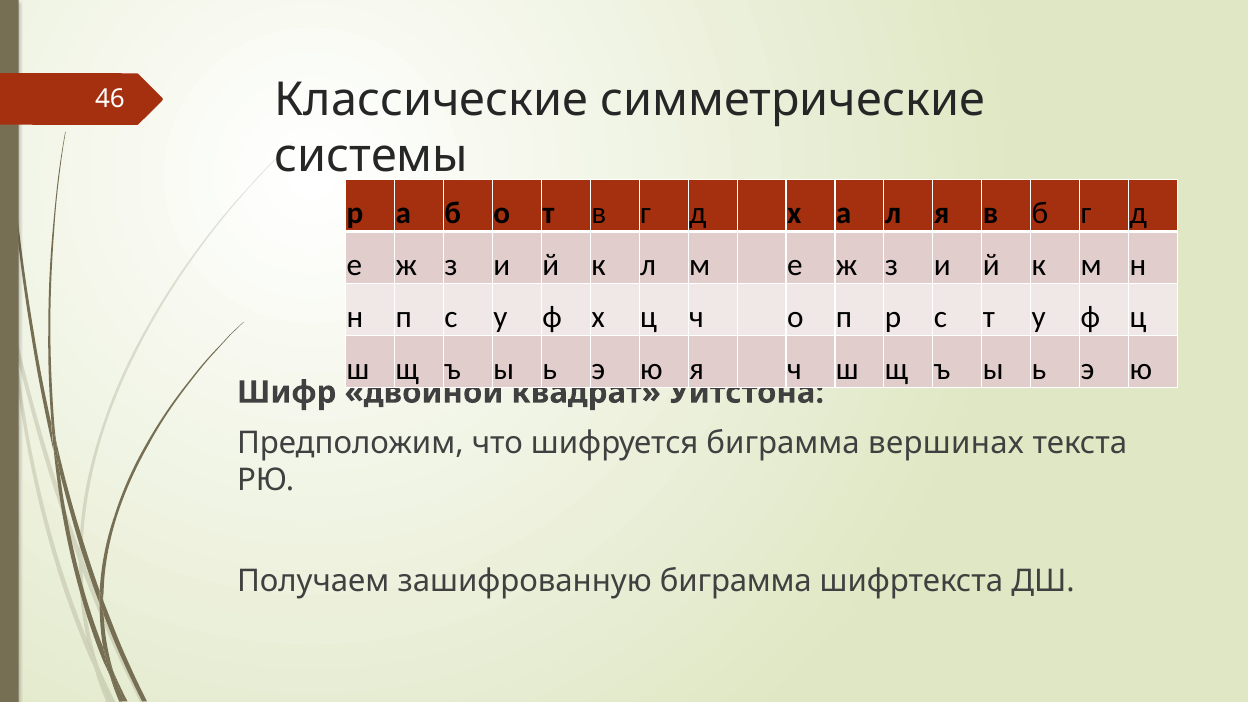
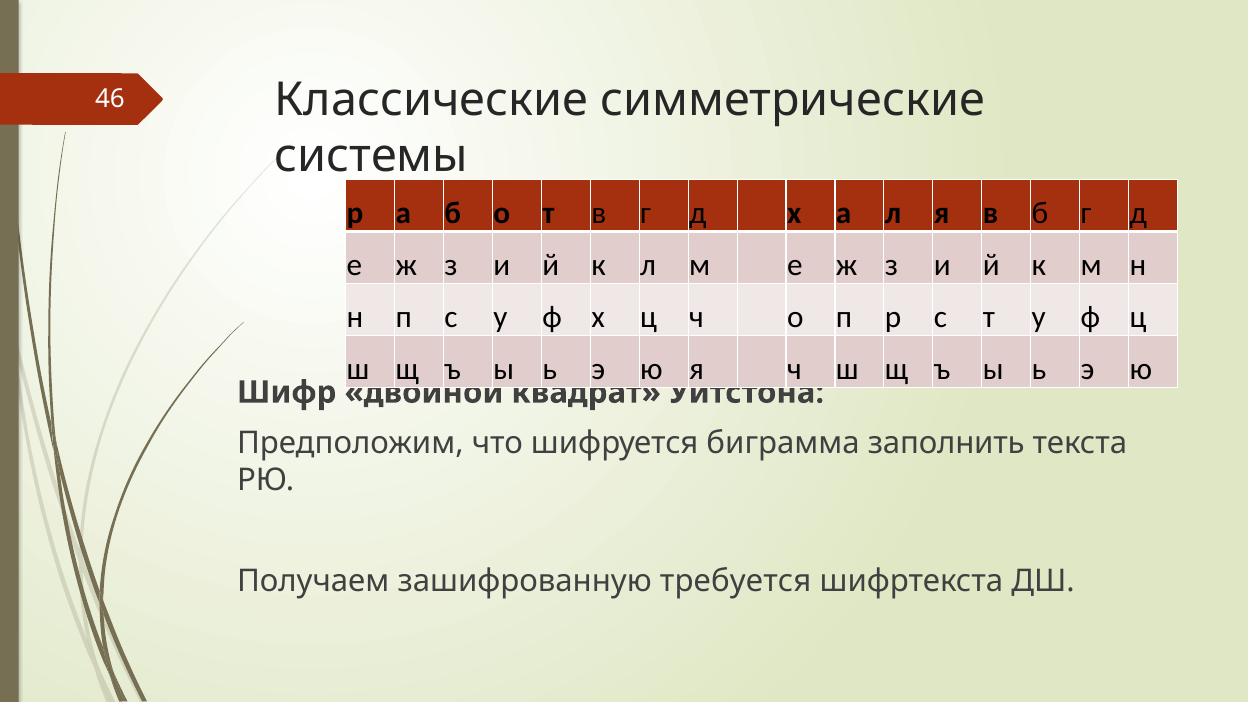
вершинах: вершинах -> заполнить (946, 443)
зашифрованную биграмма: биграмма -> требуется (736, 581)
